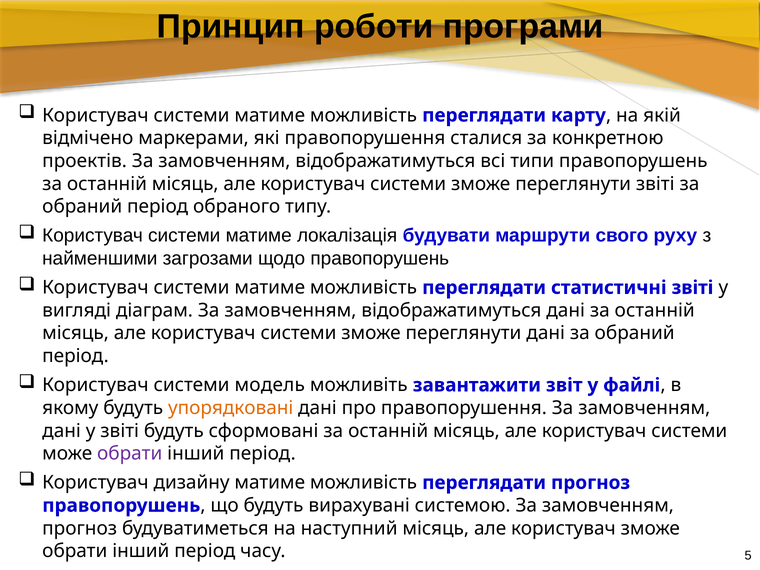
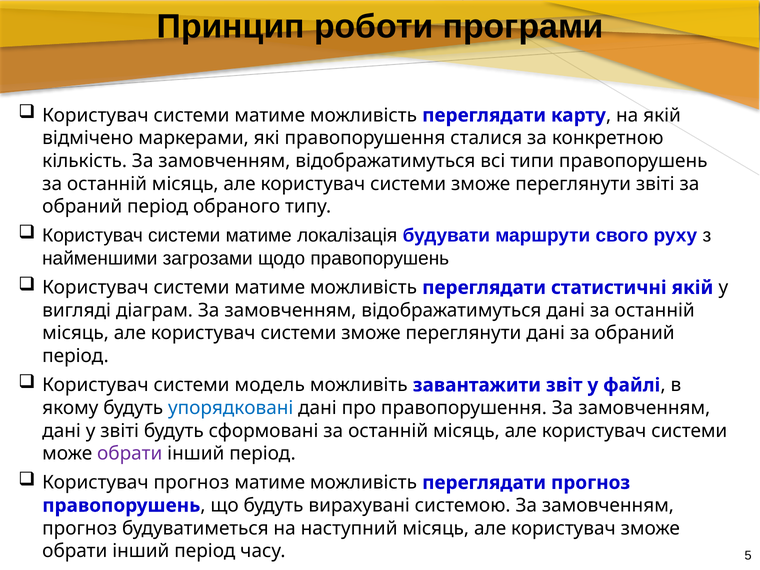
проектів: проектів -> кількість (85, 161)
статистичні звіті: звіті -> якій (692, 288)
упорядковані colour: orange -> blue (231, 408)
Користувач дизайну: дизайну -> прогноз (191, 483)
